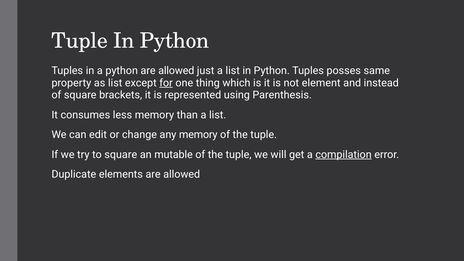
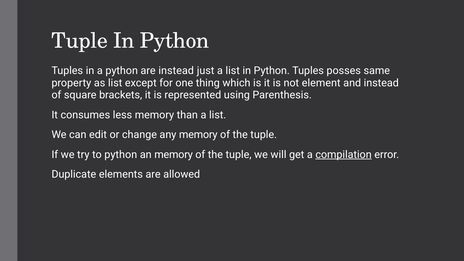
python are allowed: allowed -> instead (176, 71)
for underline: present -> none (166, 83)
to square: square -> python (121, 155)
an mutable: mutable -> memory (174, 155)
